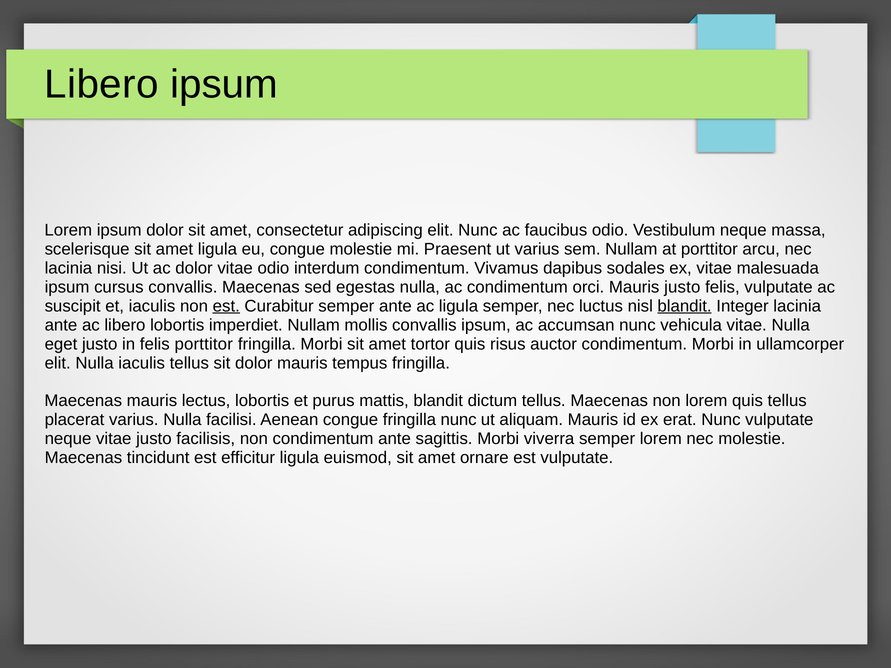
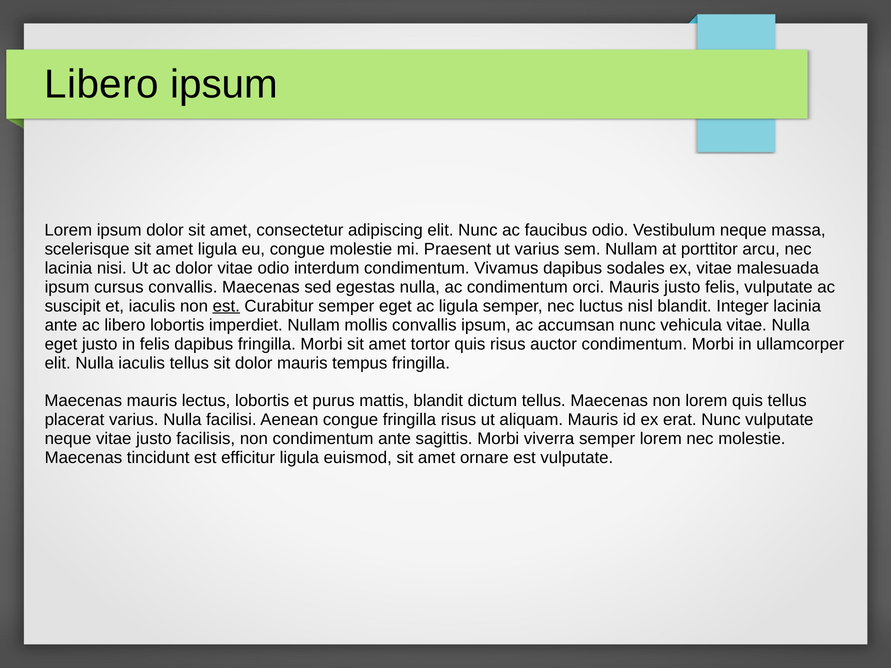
semper ante: ante -> eget (395, 306)
blandit underline: present -> none (685, 306)
felis porttitor: porttitor -> dapibus (204, 344)
fringilla nunc: nunc -> risus (458, 420)
